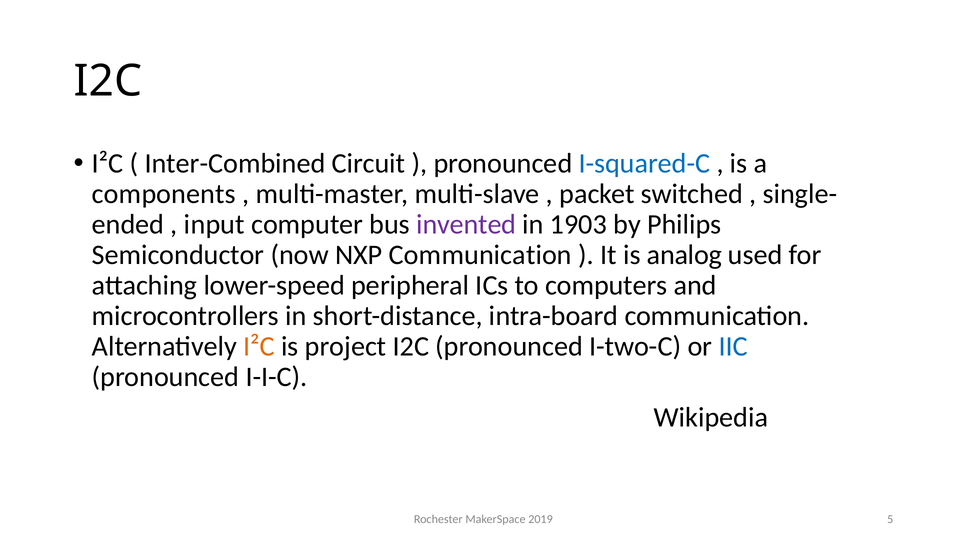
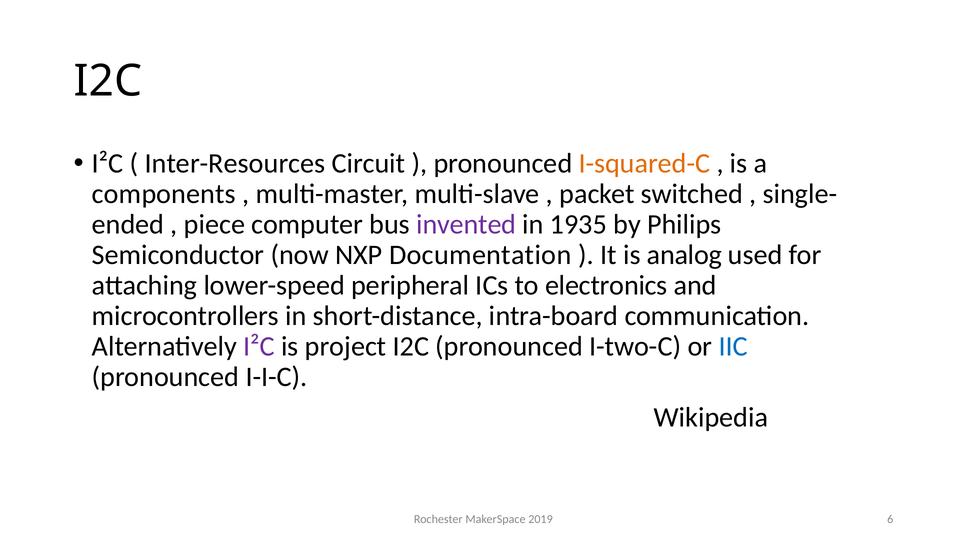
Inter-Combined: Inter-Combined -> Inter-Resources (235, 163)
I-squared-C colour: blue -> orange (644, 163)
input: input -> piece (214, 224)
1903: 1903 -> 1935 (578, 224)
NXP Communication: Communication -> Documentation (480, 255)
computers: computers -> electronics (606, 285)
I²C colour: orange -> purple (259, 346)
5: 5 -> 6 (890, 519)
